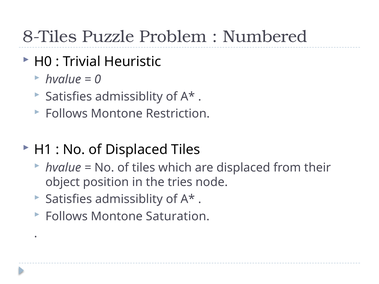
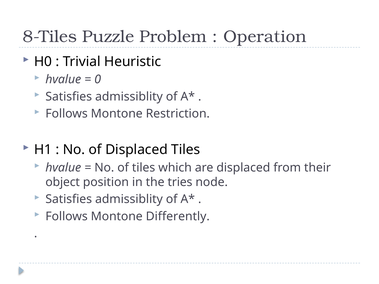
Numbered: Numbered -> Operation (265, 37)
Saturation: Saturation -> Differently (178, 217)
